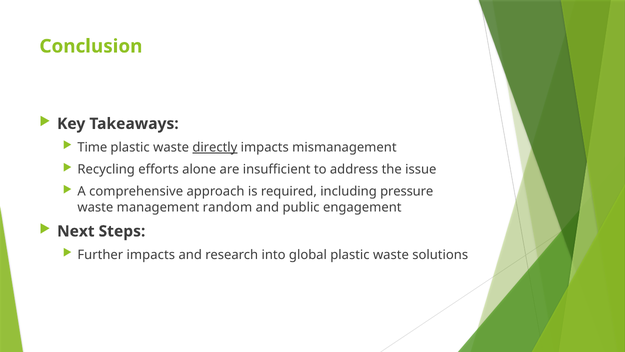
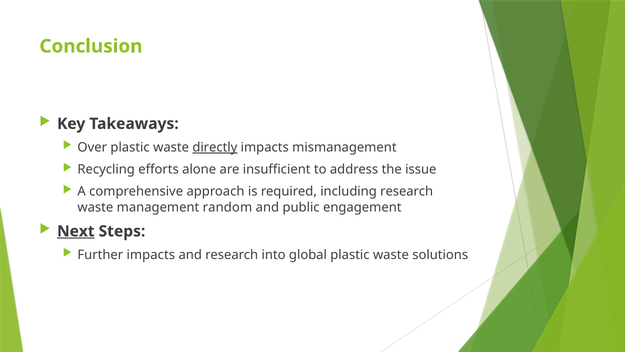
Time: Time -> Over (92, 147)
including pressure: pressure -> research (407, 191)
Next underline: none -> present (76, 231)
